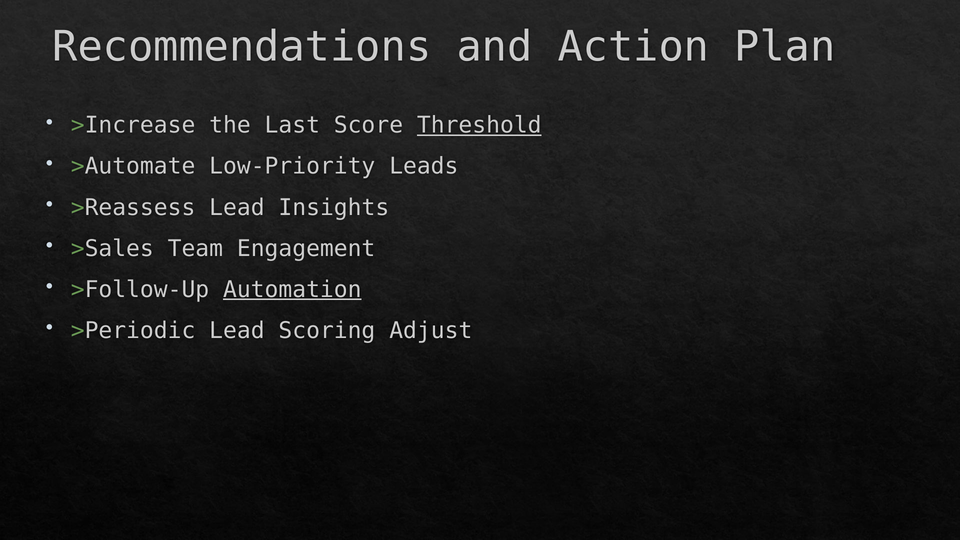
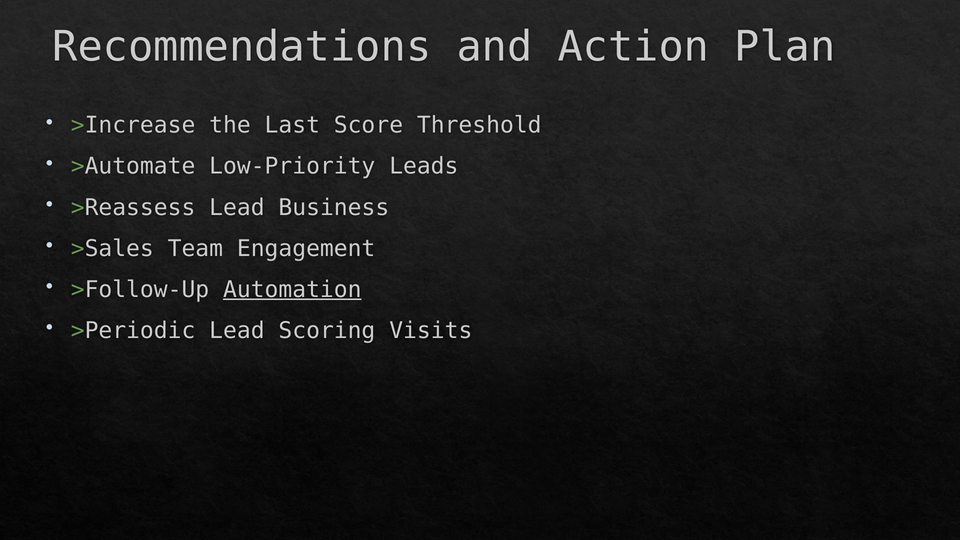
Threshold underline: present -> none (479, 125)
Insights: Insights -> Business (334, 207)
Adjust: Adjust -> Visits (431, 330)
